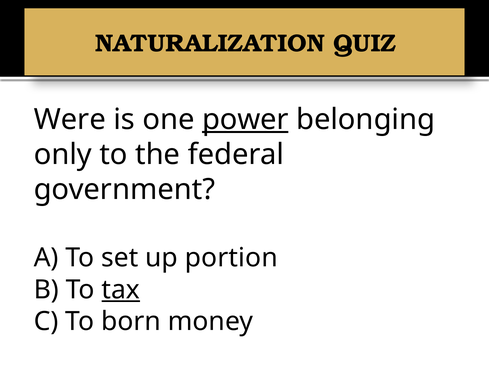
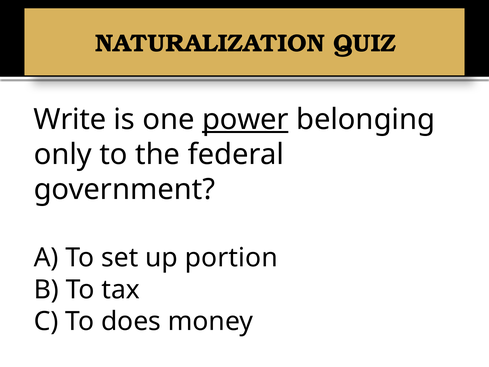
Were: Were -> Write (70, 119)
tax underline: present -> none (121, 290)
born: born -> does (131, 321)
